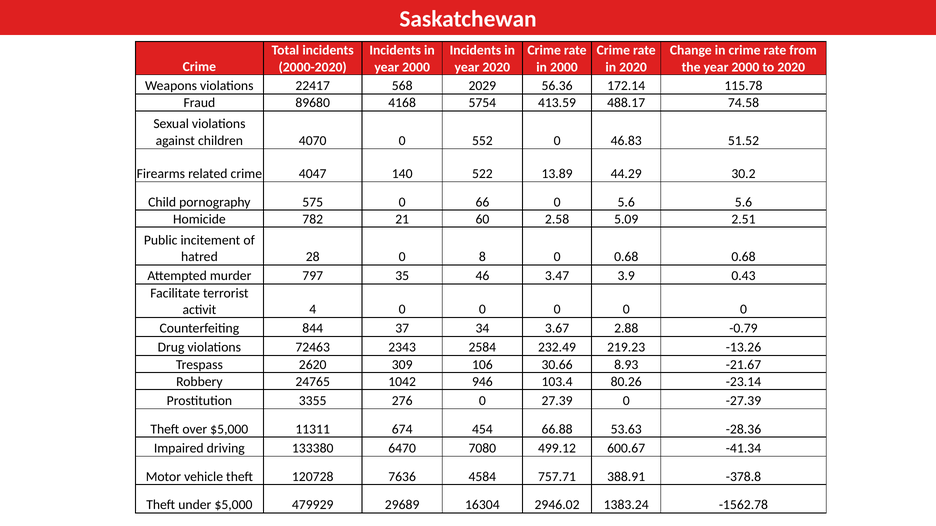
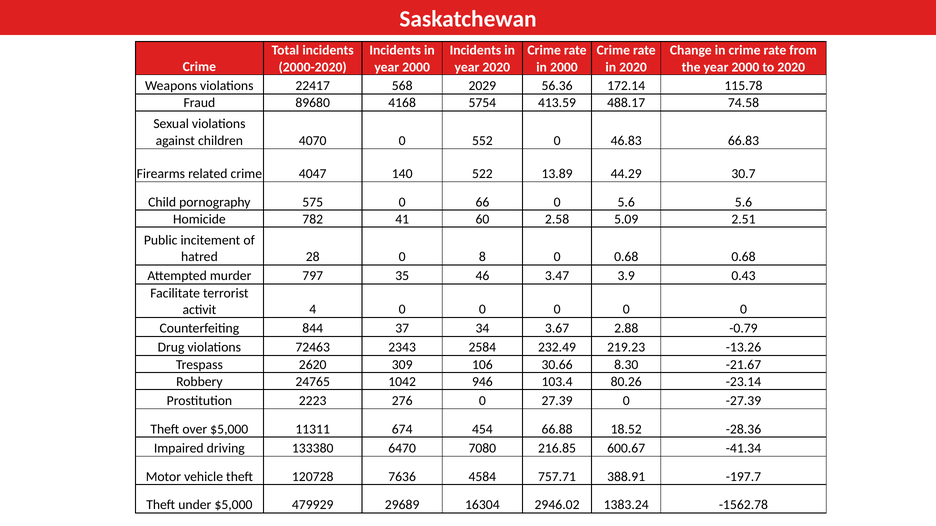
51.52: 51.52 -> 66.83 (743, 141)
30.2: 30.2 -> 30.7 (744, 174)
21: 21 -> 41 (402, 219)
8.93: 8.93 -> 8.30 (626, 365)
3355: 3355 -> 2223 (313, 401)
53.63: 53.63 -> 18.52 (626, 429)
499.12: 499.12 -> 216.85 (557, 449)
-378.8: -378.8 -> -197.7 (743, 477)
